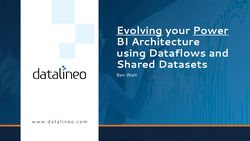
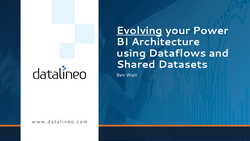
Power underline: present -> none (211, 31)
